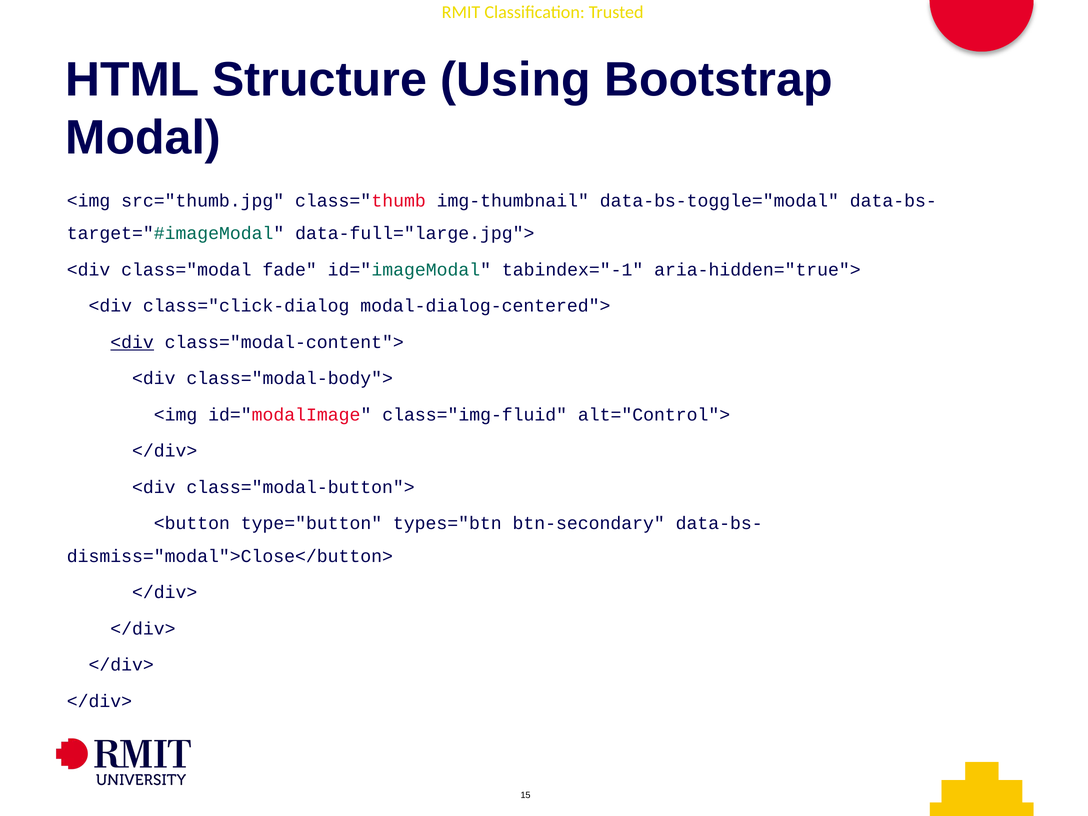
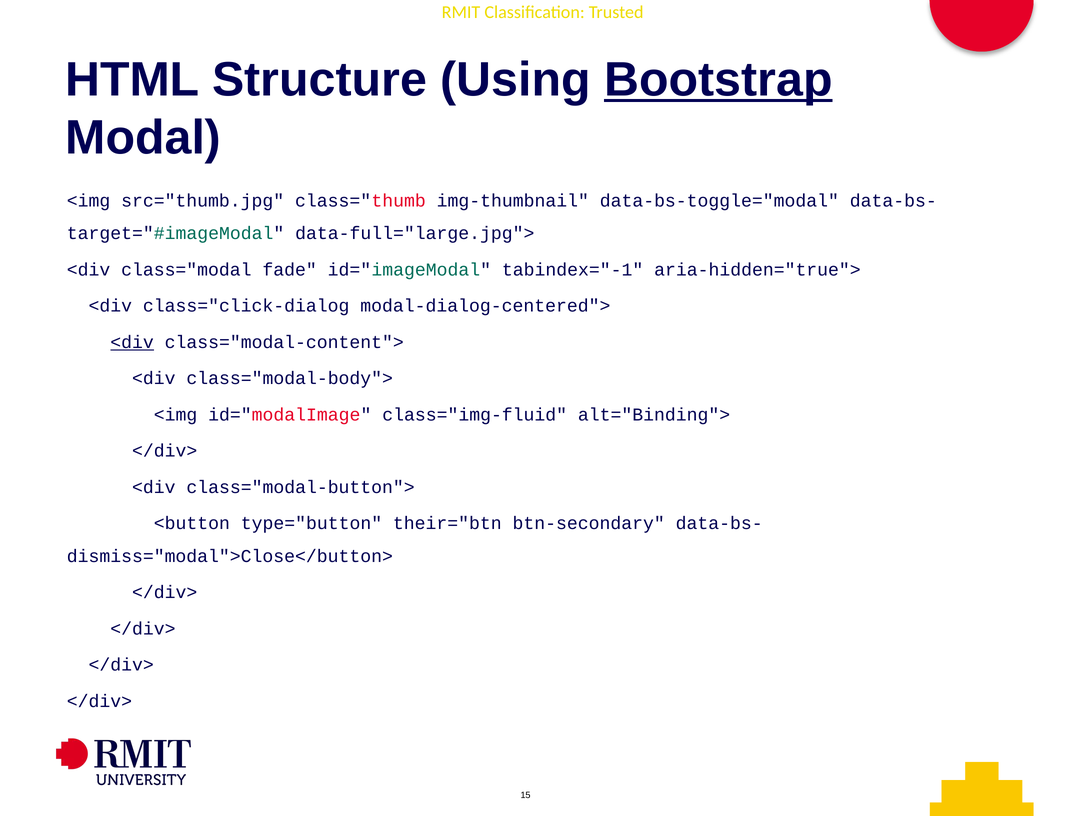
Bootstrap underline: none -> present (718, 80)
alt="Control">: alt="Control"> -> alt="Binding"> (654, 415)
types="btn: types="btn -> their="btn (447, 524)
